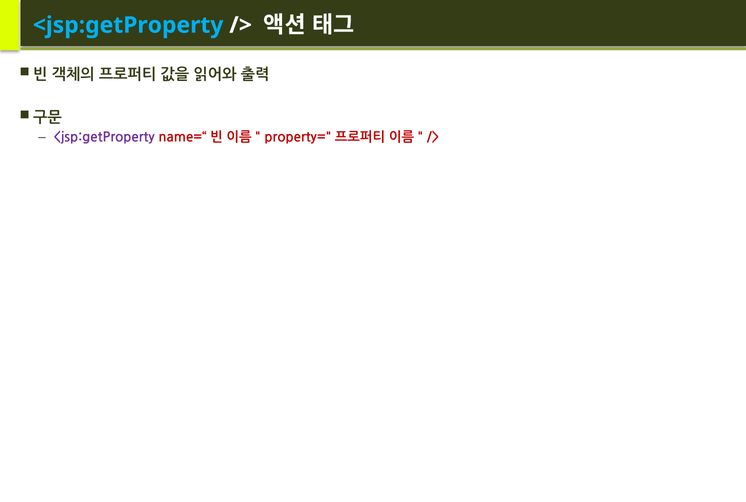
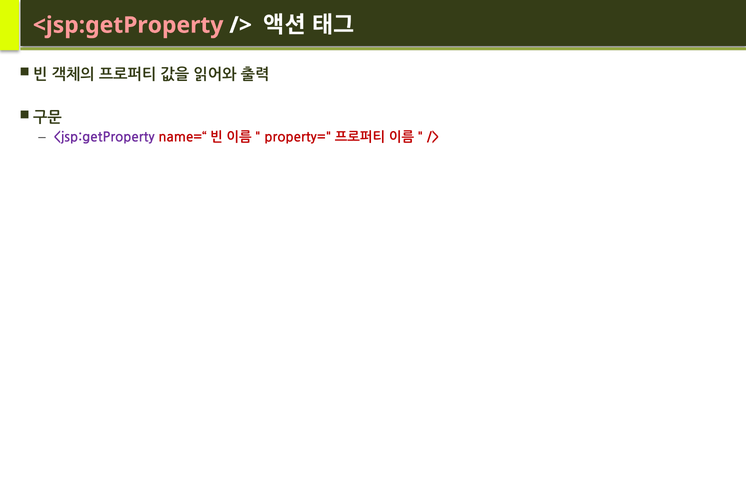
<jsp:getProperty colour: light blue -> pink (128, 25)
